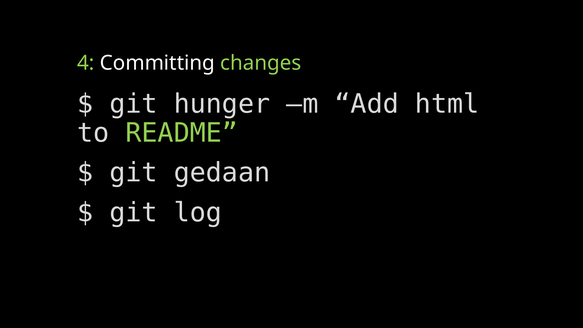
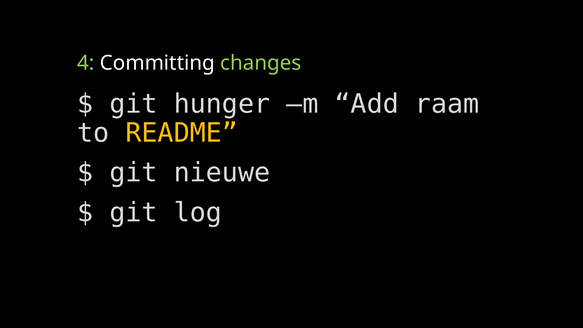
html: html -> raam (447, 104)
README colour: light green -> yellow (182, 133)
gedaan: gedaan -> nieuwe (222, 173)
